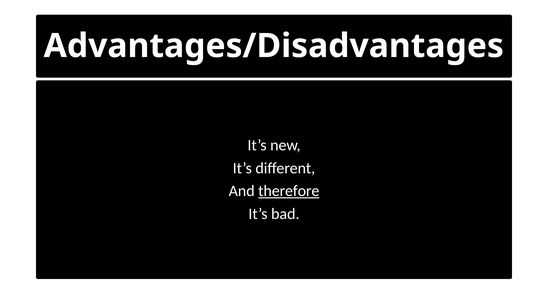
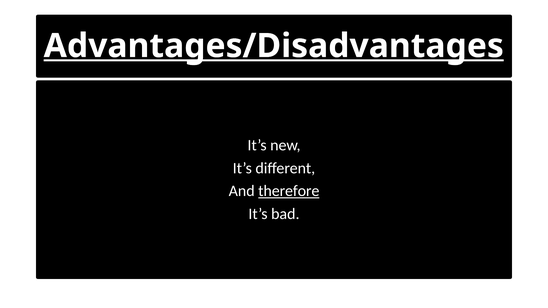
Advantages/Disadvantages underline: none -> present (274, 46)
